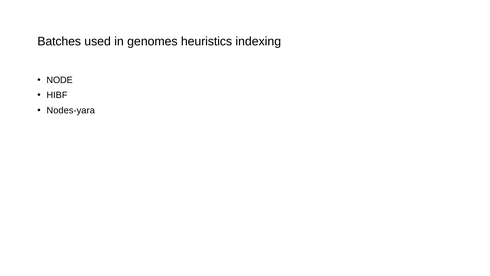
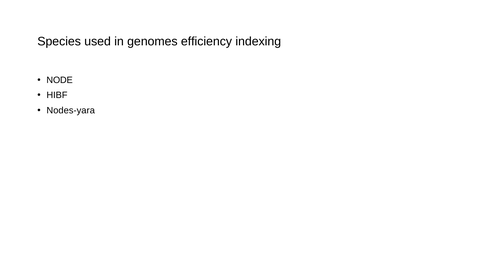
Batches: Batches -> Species (59, 41)
heuristics: heuristics -> efficiency (206, 41)
